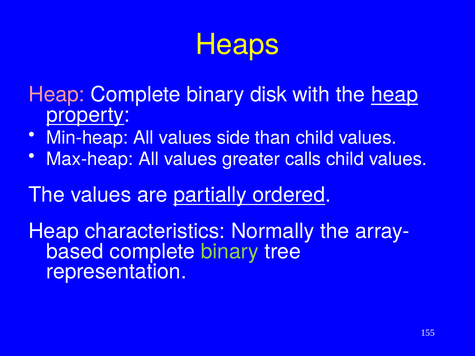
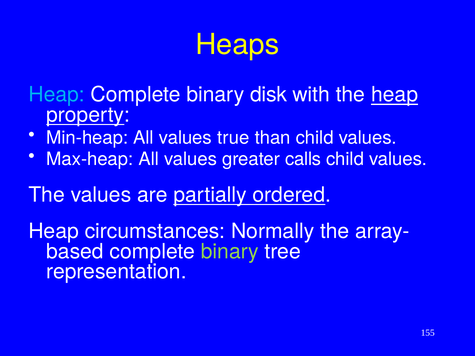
Heap colour: pink -> light blue (57, 95)
side: side -> true (233, 138)
characteristics: characteristics -> circumstances (155, 231)
